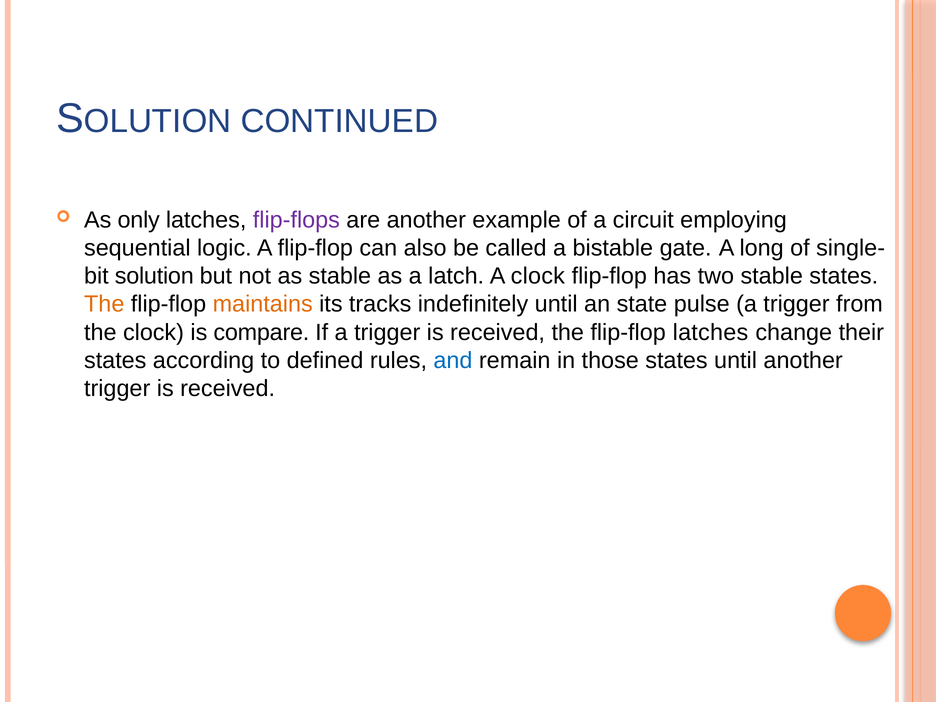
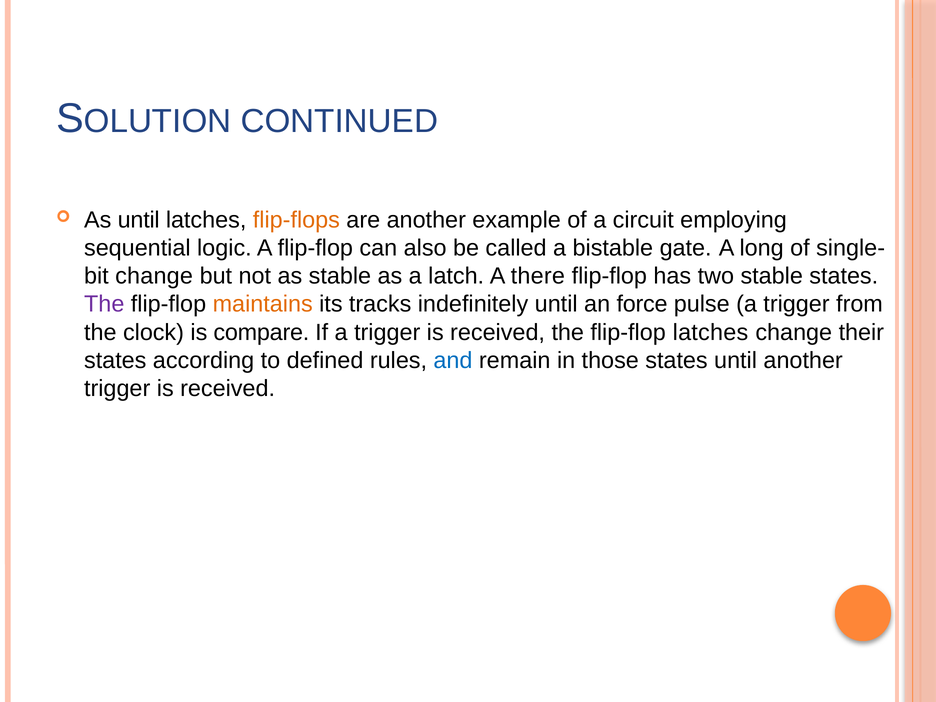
As only: only -> until (139, 220)
flip-flops colour: purple -> orange (296, 220)
solution: solution -> change (154, 276)
A clock: clock -> there (538, 276)
The colour: orange -> purple (104, 304)
state: state -> force (642, 304)
